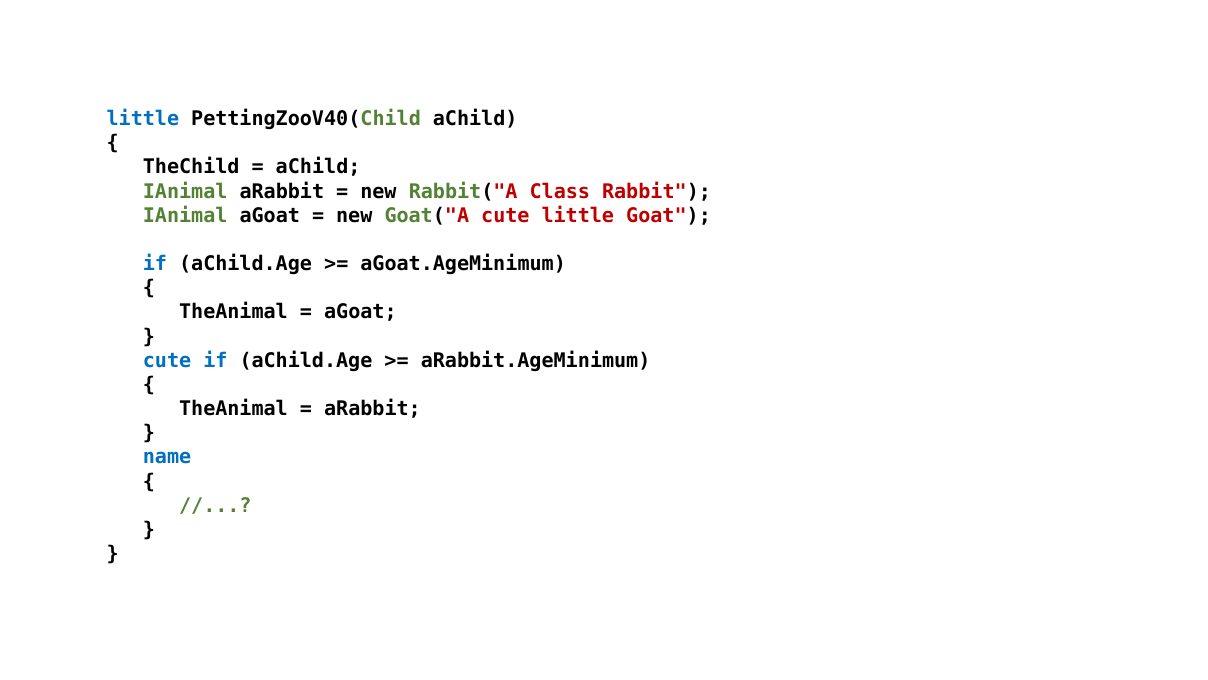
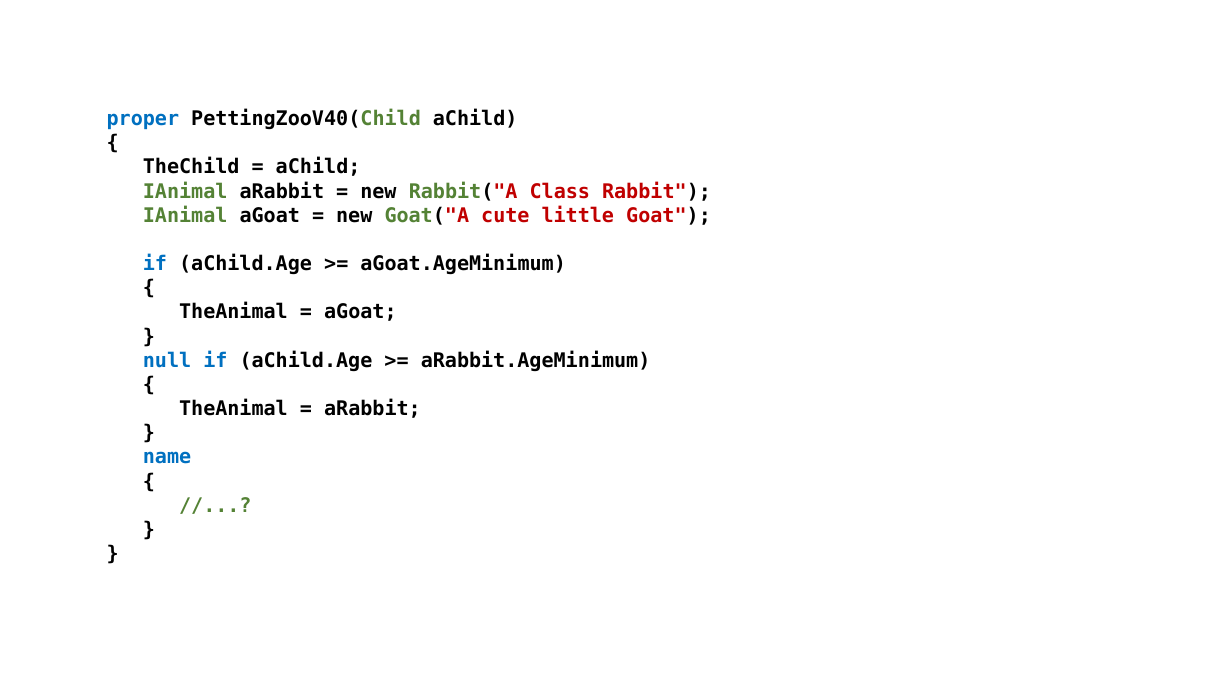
little: little -> proper (143, 119)
cute: cute -> null (167, 360)
